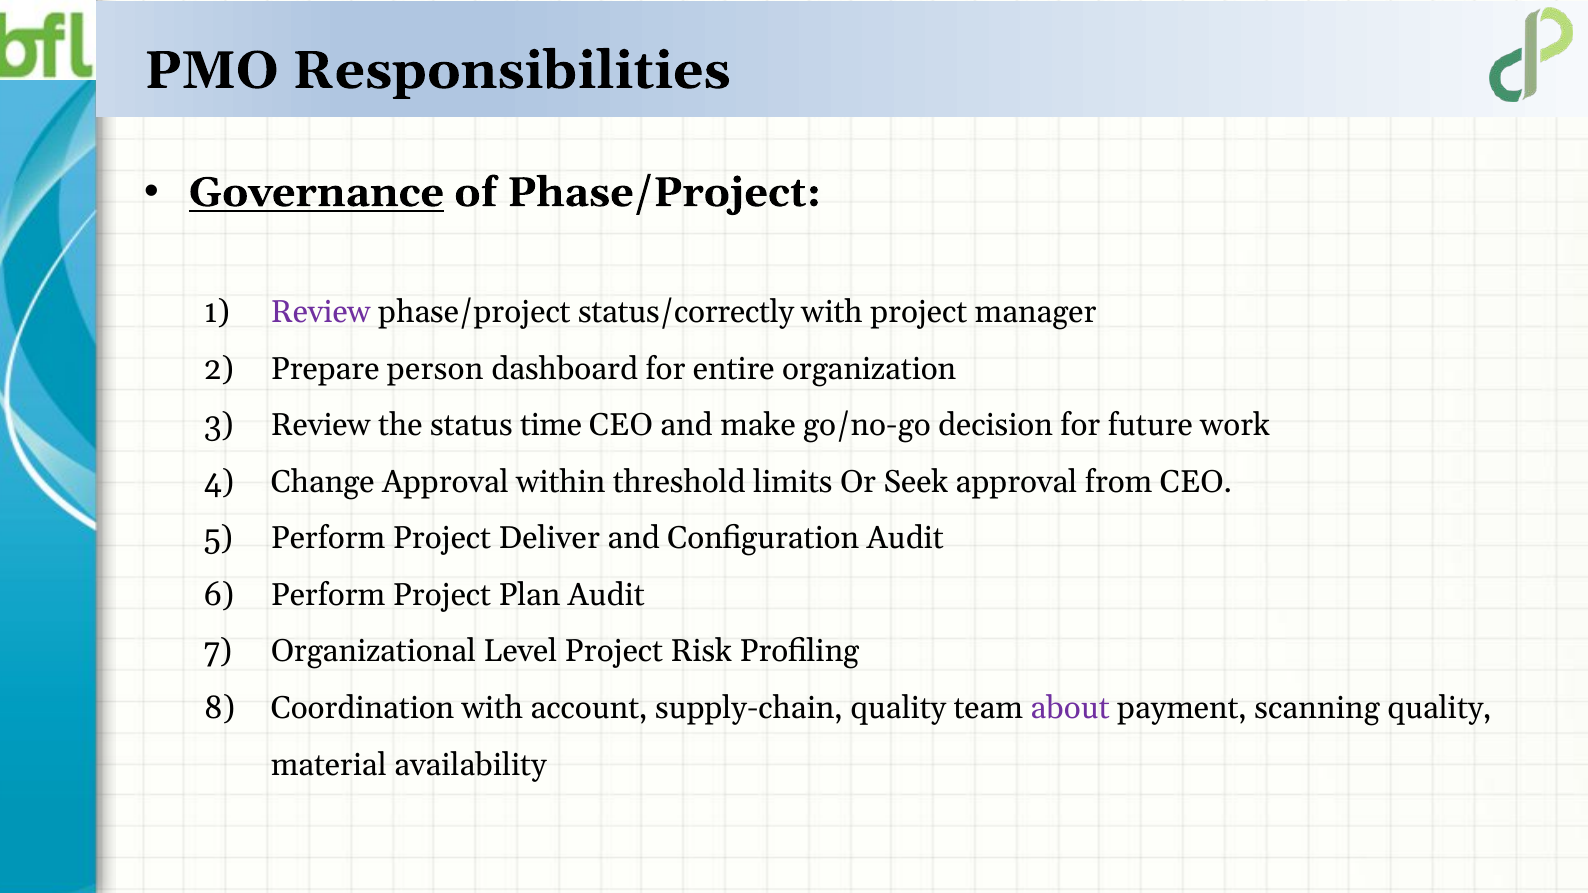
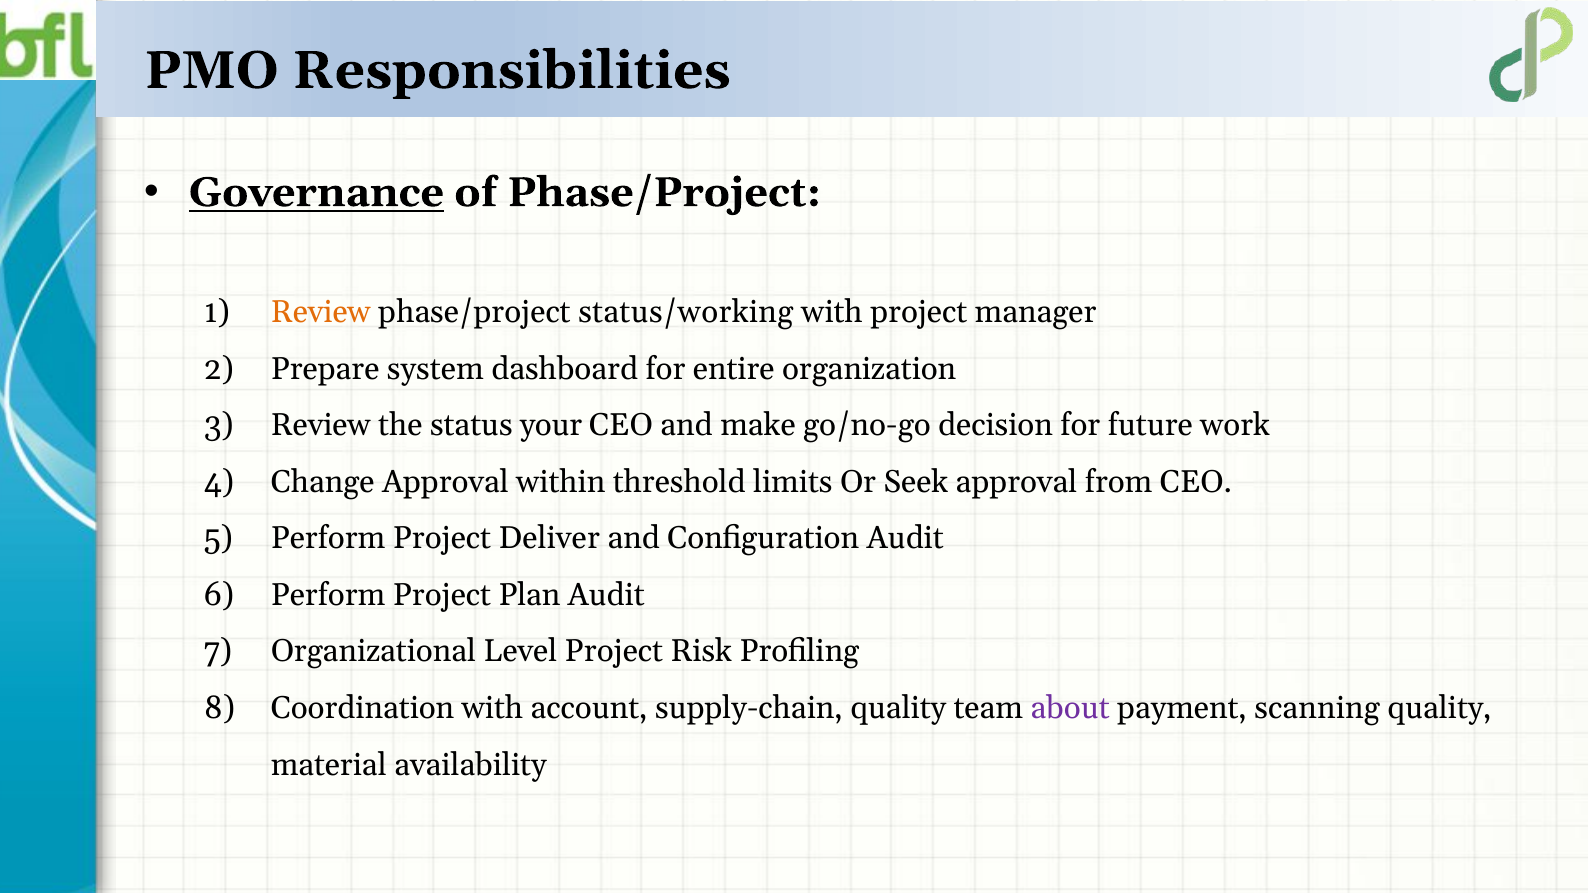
Review colour: purple -> orange (321, 312)
status/correctly: status/correctly -> status/working (686, 312)
person: person -> system (435, 369)
time: time -> your (551, 426)
